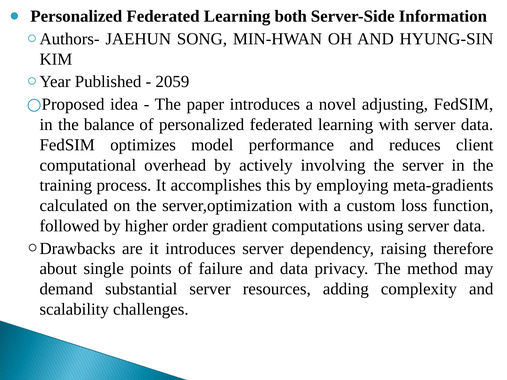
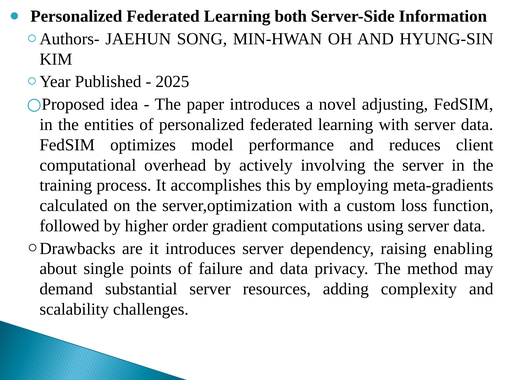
2059: 2059 -> 2025 (172, 82)
balance: balance -> entities (109, 125)
therefore: therefore -> enabling (463, 249)
